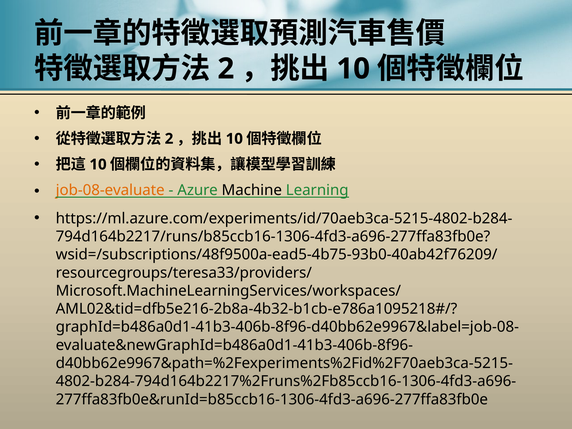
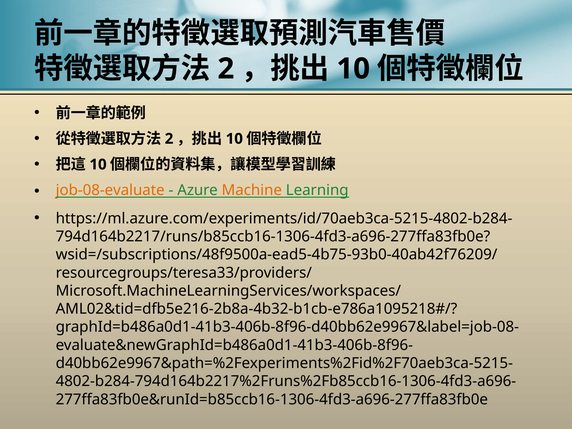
Machine colour: black -> orange (252, 190)
